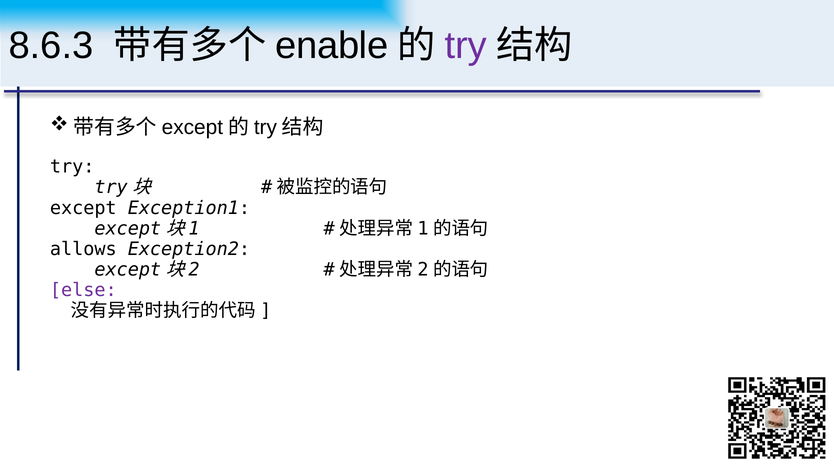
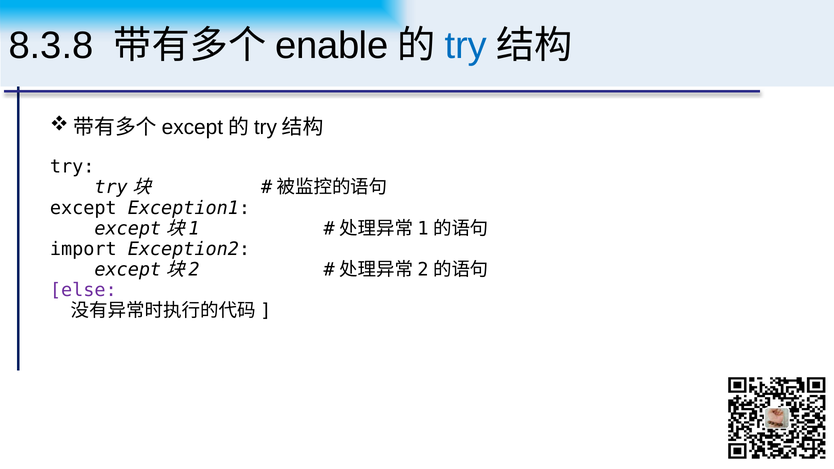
8.6.3: 8.6.3 -> 8.3.8 (51, 46)
try colour: purple -> blue (466, 46)
allows: allows -> import (83, 249)
